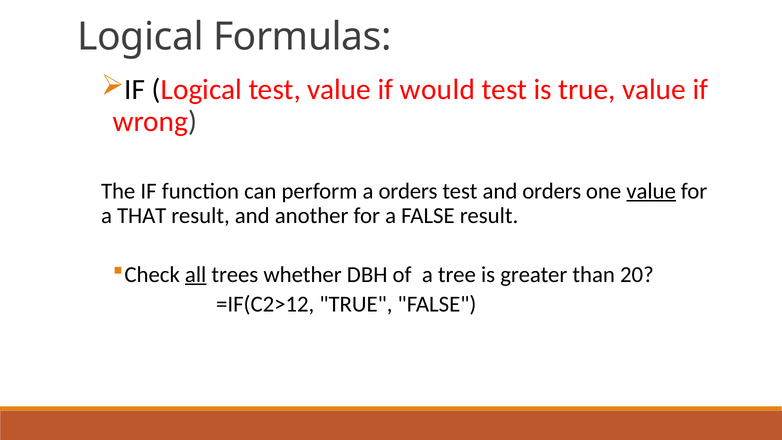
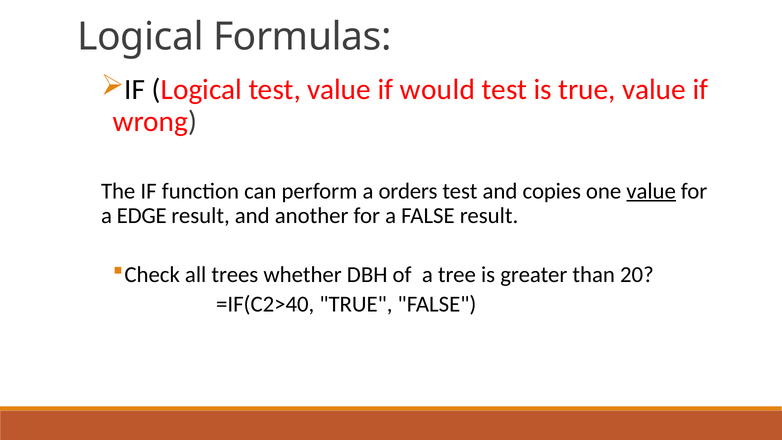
and orders: orders -> copies (552, 191)
THAT: THAT -> EDGE (142, 216)
all underline: present -> none (196, 275)
=IF(C2>12: =IF(C2>12 -> =IF(C2>40 (265, 304)
